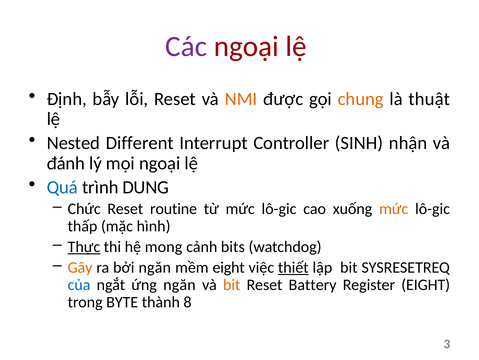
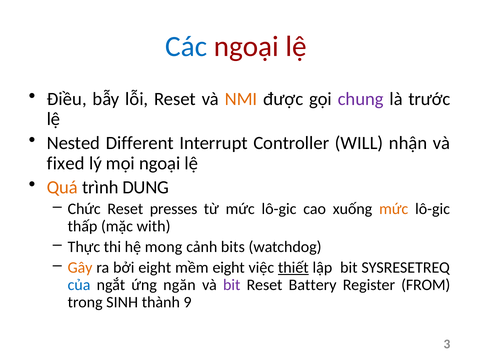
Các colour: purple -> blue (186, 46)
Định: Định -> Điều (67, 99)
chung colour: orange -> purple (361, 99)
thuật: thuật -> trước (429, 99)
SINH: SINH -> WILL (359, 143)
đánh: đánh -> fixed (66, 163)
Quá colour: blue -> orange (62, 187)
routine: routine -> presses (174, 209)
hình: hình -> with (154, 226)
Thực underline: present -> none (84, 246)
bởi ngăn: ngăn -> eight (155, 267)
bit colour: orange -> purple (232, 284)
Register EIGHT: EIGHT -> FROM (426, 284)
BYTE: BYTE -> SINH (122, 301)
8: 8 -> 9 (188, 301)
